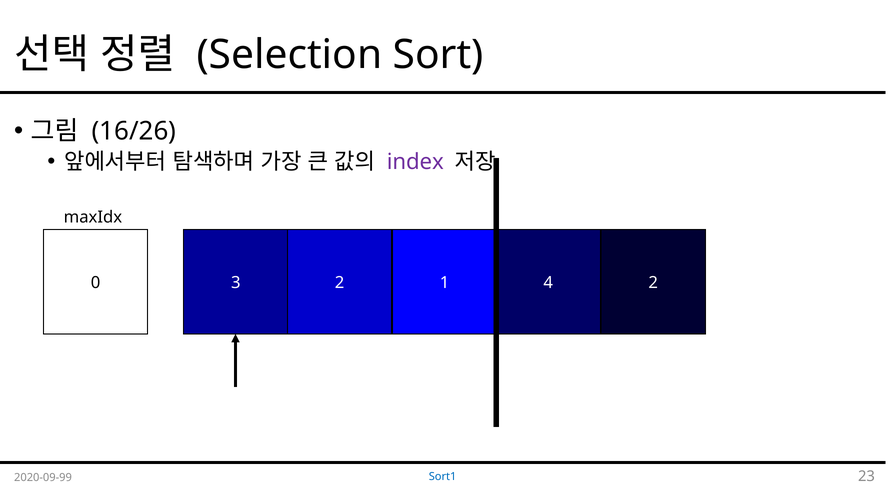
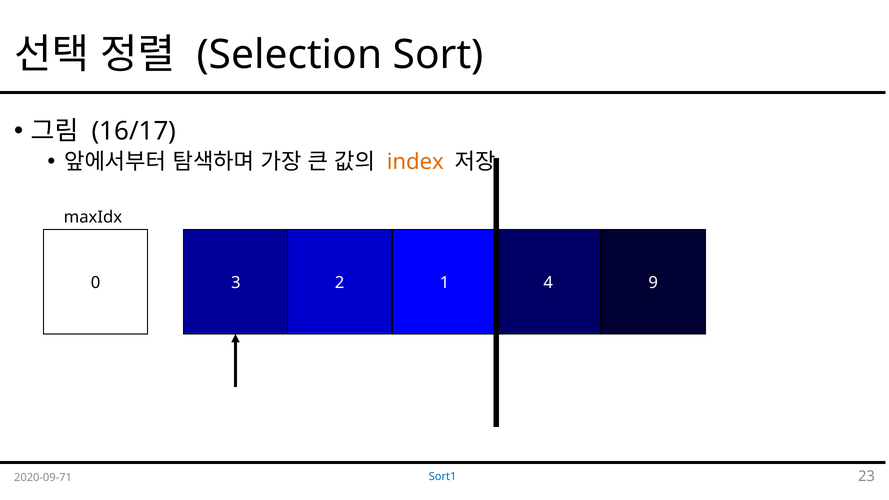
16/26: 16/26 -> 16/17 (134, 131)
index colour: purple -> orange (415, 162)
2 2: 2 -> 9 (653, 283)
2020-09-99: 2020-09-99 -> 2020-09-71 (43, 478)
